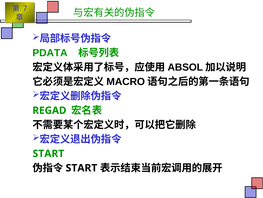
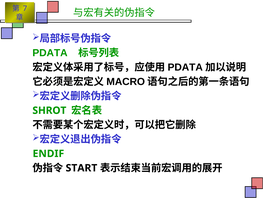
ABSOL: ABSOL -> PDATA (185, 67)
REGAD: REGAD -> SHROT (49, 110)
START: START -> ENDIF (48, 153)
